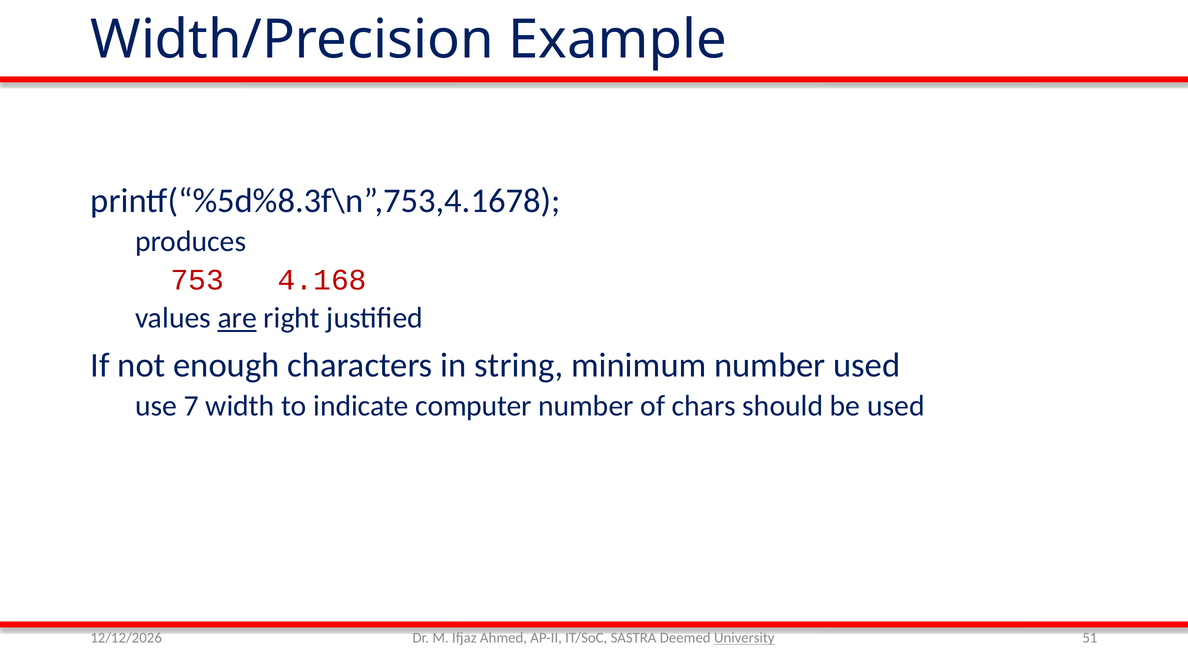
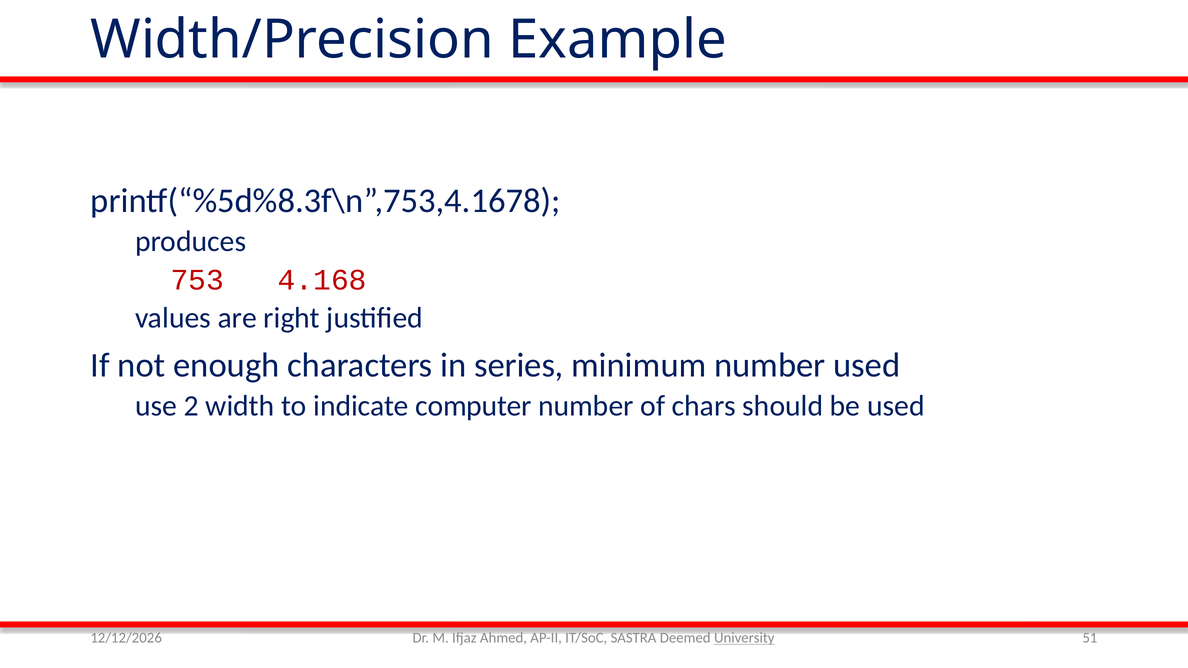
are underline: present -> none (237, 318)
string: string -> series (519, 365)
7: 7 -> 2 (191, 406)
